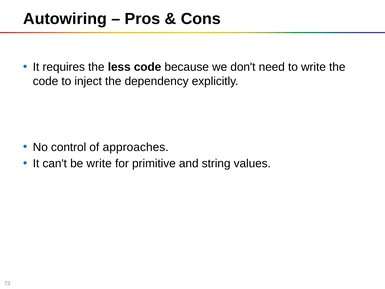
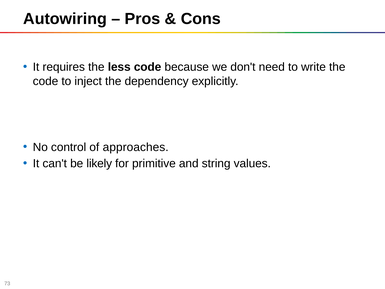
be write: write -> likely (99, 163)
